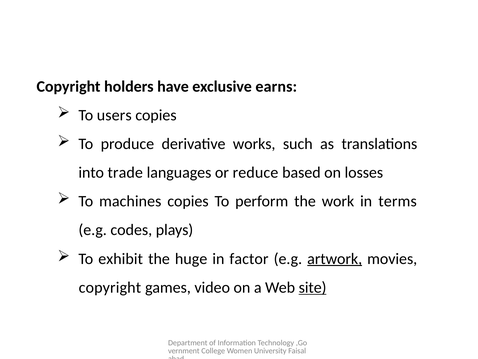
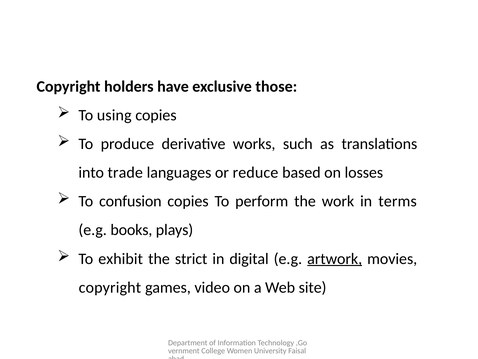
earns: earns -> those (276, 86)
users: users -> using (114, 115)
machines: machines -> confusion (130, 201)
codes: codes -> books (131, 230)
huge: huge -> strict (191, 258)
factor: factor -> digital (249, 258)
site underline: present -> none (313, 287)
